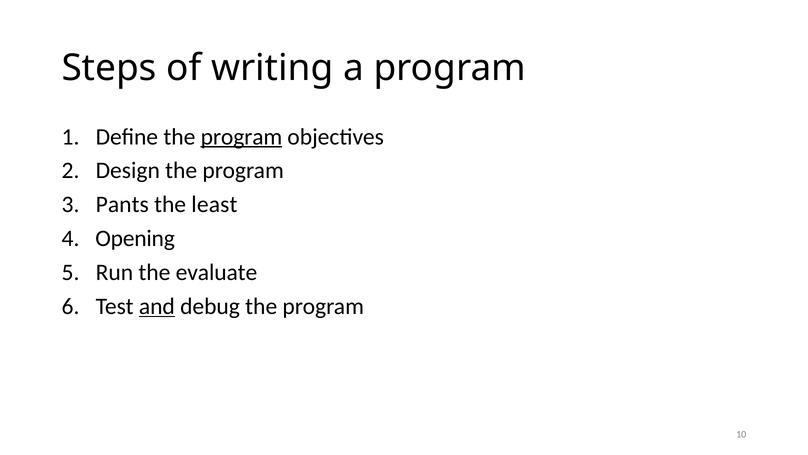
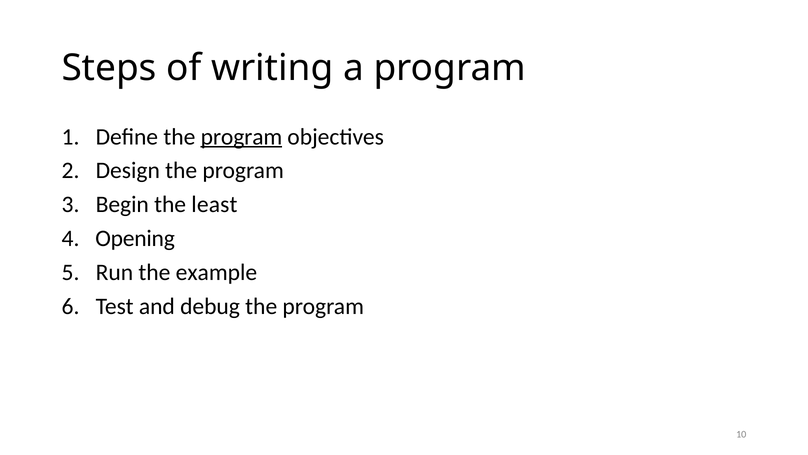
Pants: Pants -> Begin (122, 204)
evaluate: evaluate -> example (216, 272)
and underline: present -> none (157, 306)
